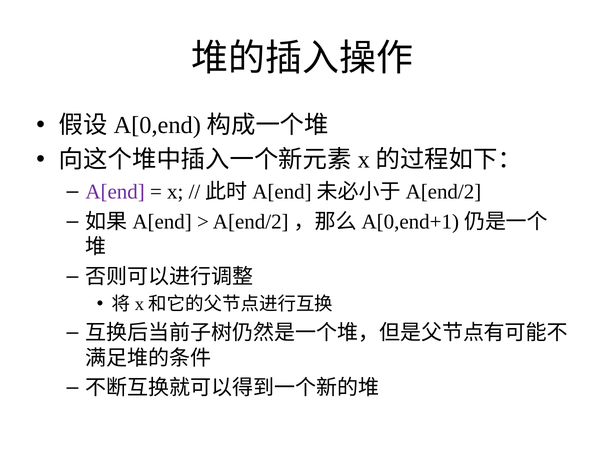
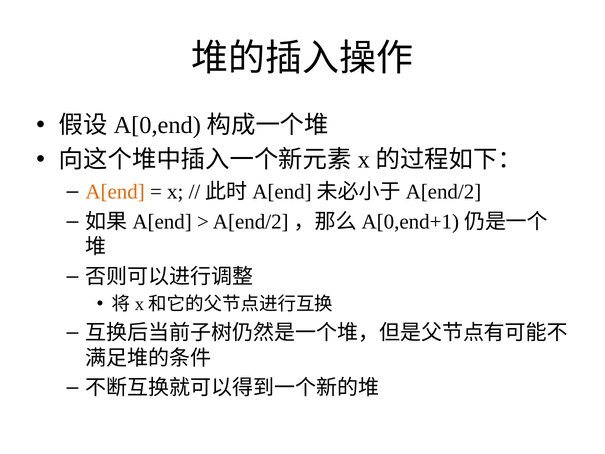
A[end colour: purple -> orange (115, 192)
